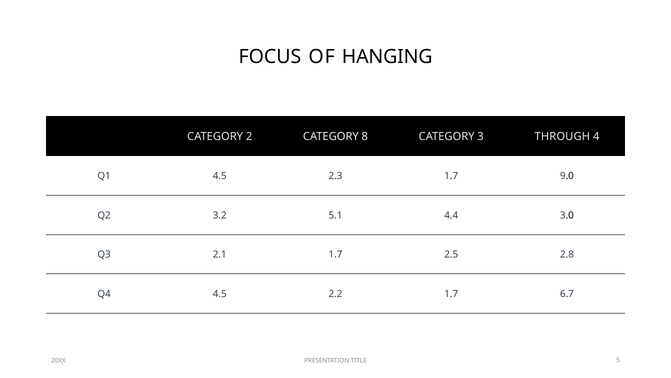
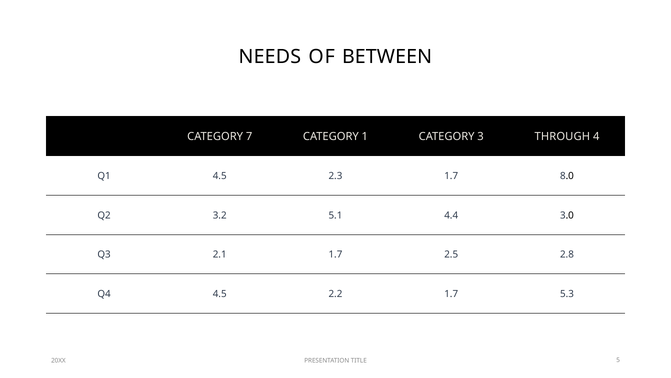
FOCUS: FOCUS -> NEEDS (270, 56)
HANGING: HANGING -> BETWEEN (387, 56)
2: 2 -> 7 (249, 136)
8: 8 -> 1 (365, 136)
9: 9 -> 8 (563, 176)
6.7: 6.7 -> 5.3 (567, 294)
